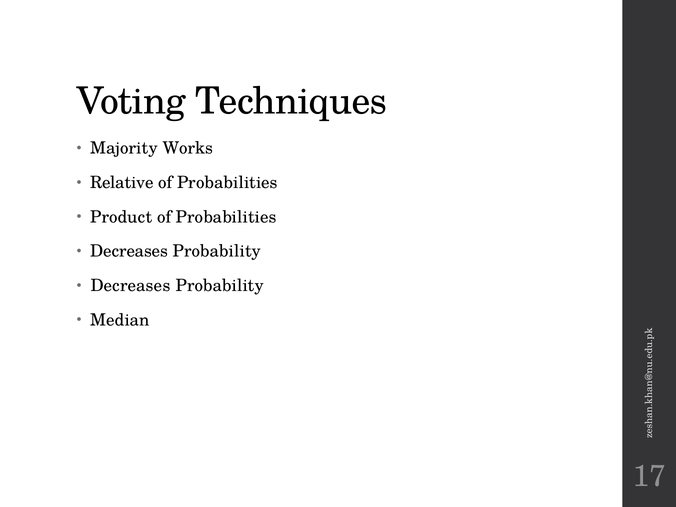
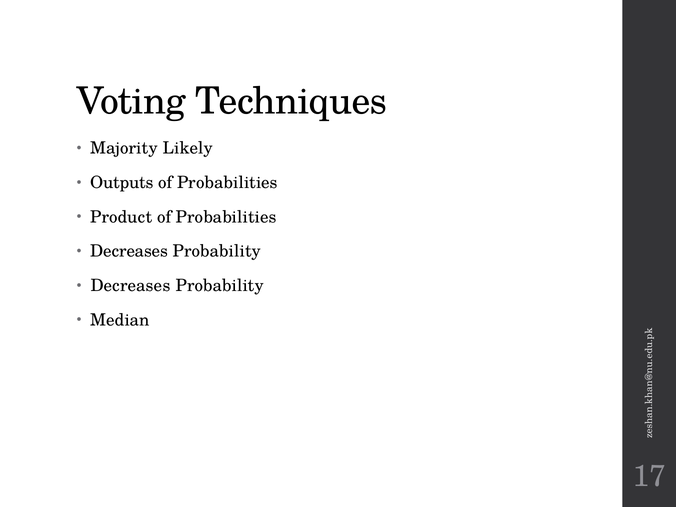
Works: Works -> Likely (188, 148)
Relative: Relative -> Outputs (122, 183)
